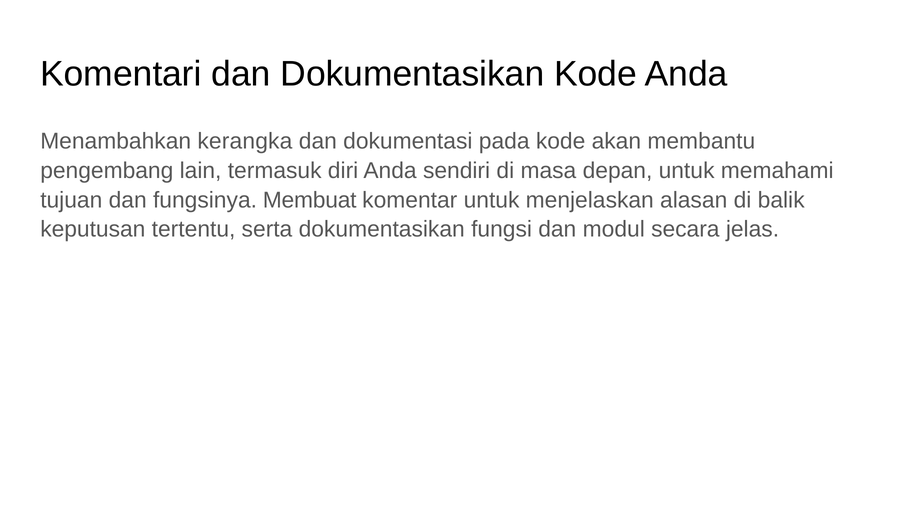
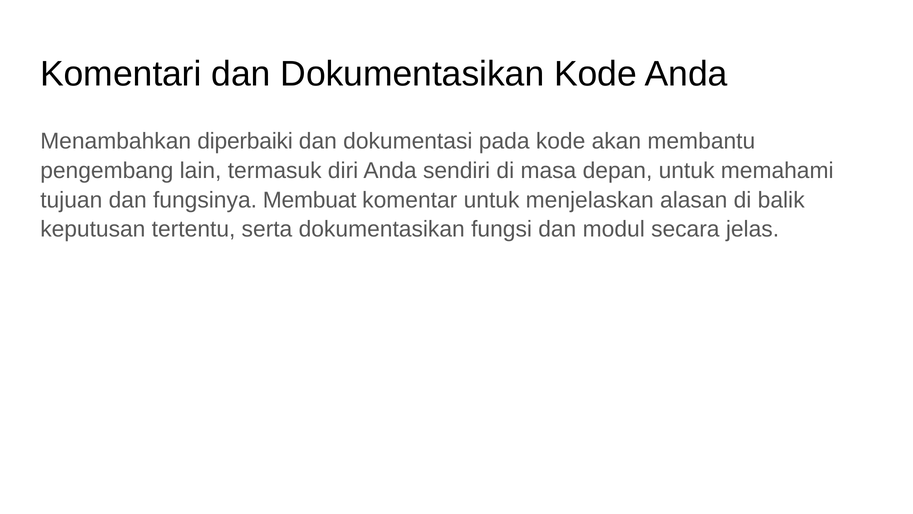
kerangka: kerangka -> diperbaiki (245, 141)
